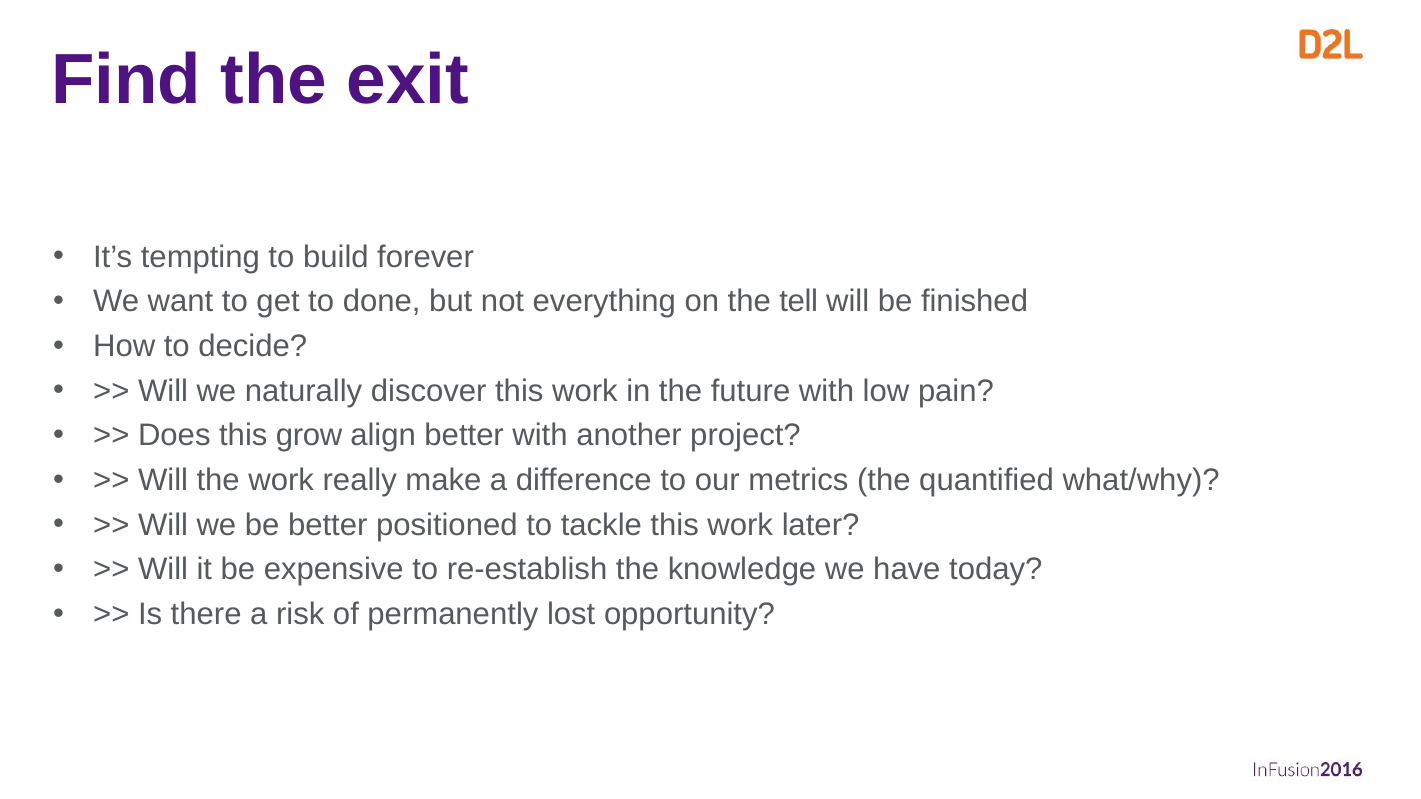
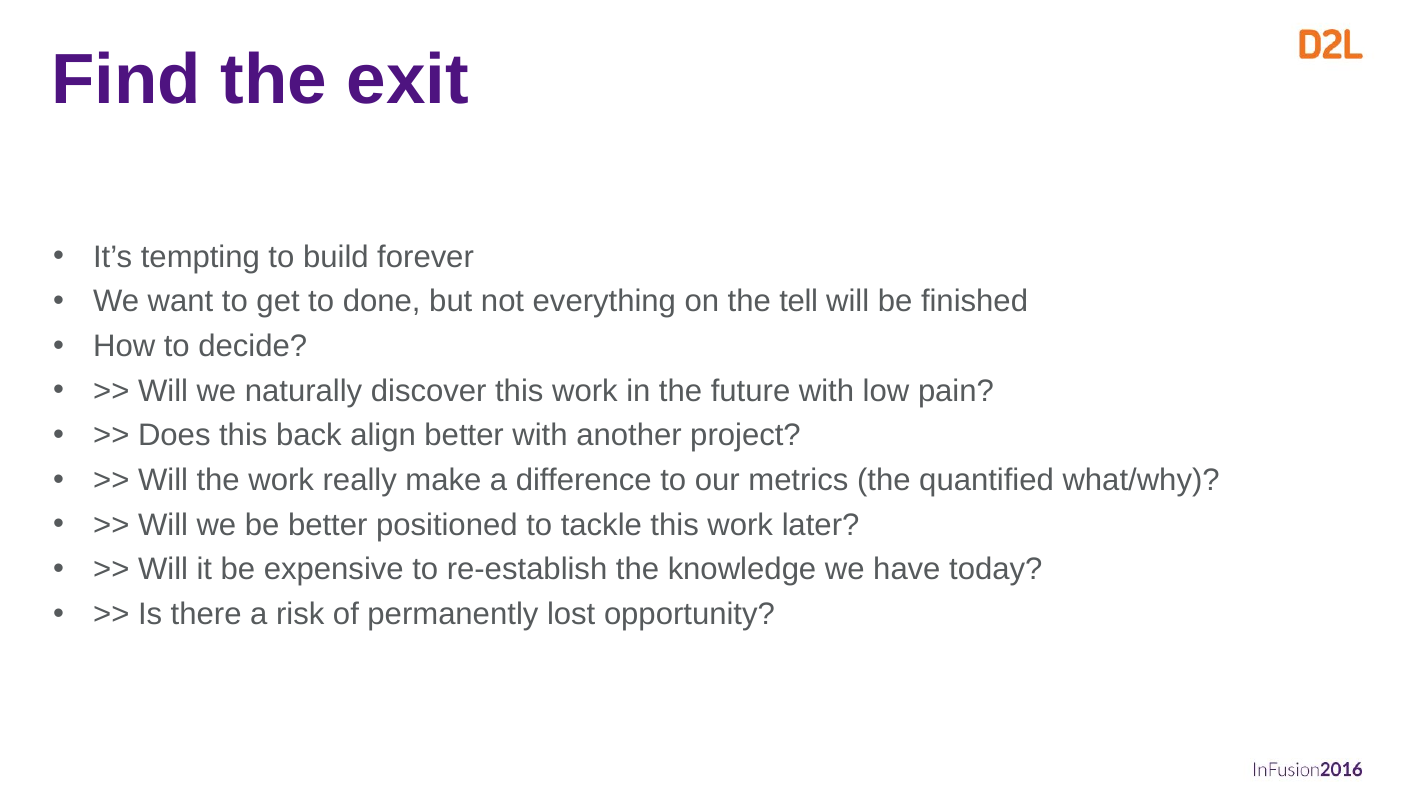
grow: grow -> back (309, 436)
